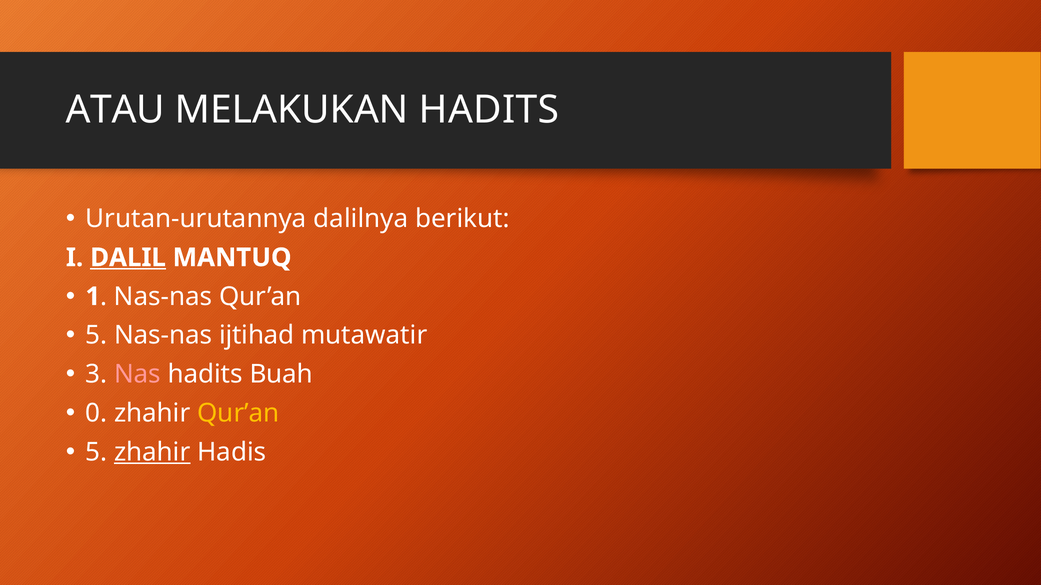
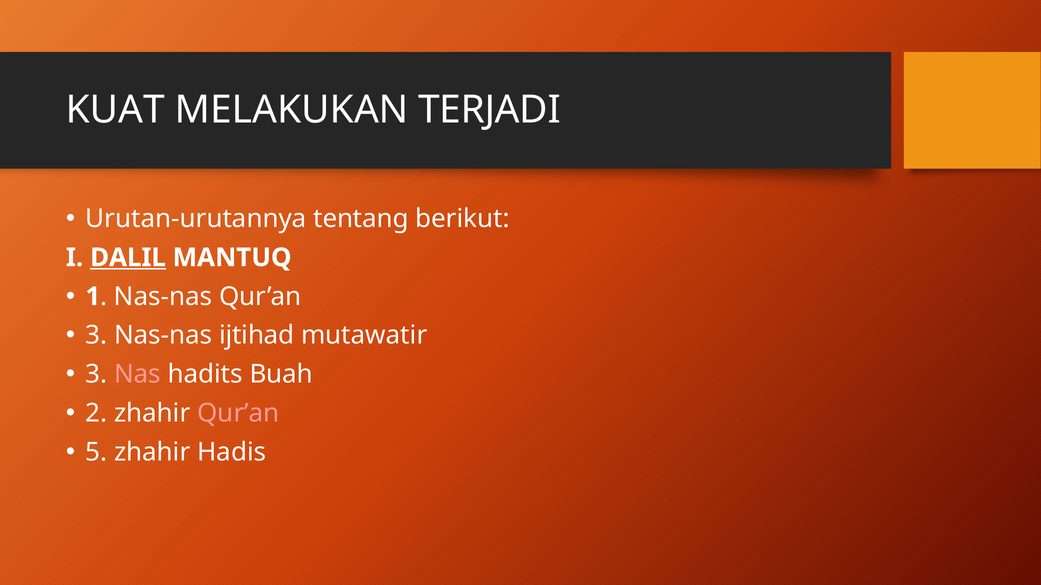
ATAU: ATAU -> KUAT (115, 110)
MELAKUKAN HADITS: HADITS -> TERJADI (489, 110)
dalilnya: dalilnya -> tentang (361, 219)
5: 5 -> 3 (96, 336)
0: 0 -> 2 (96, 414)
Qur’an colour: yellow -> pink (238, 414)
zhahir underline: present -> none (152, 453)
